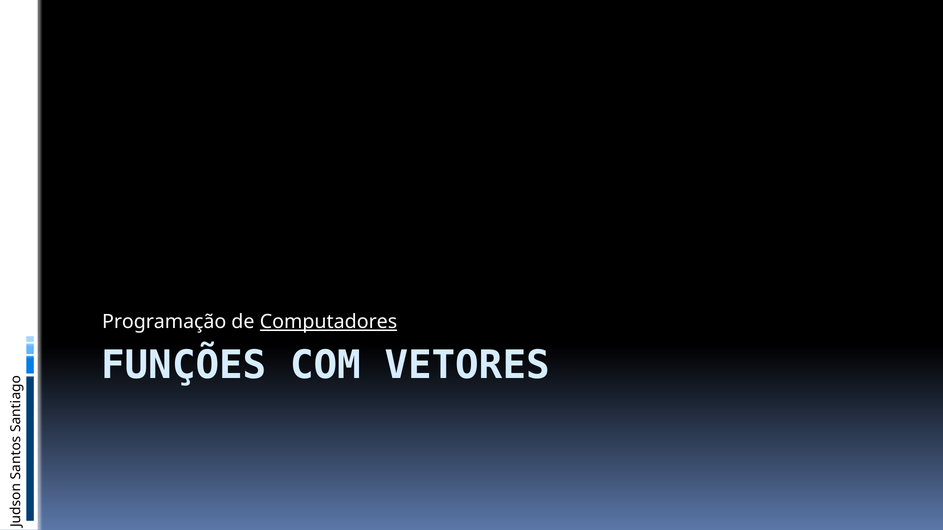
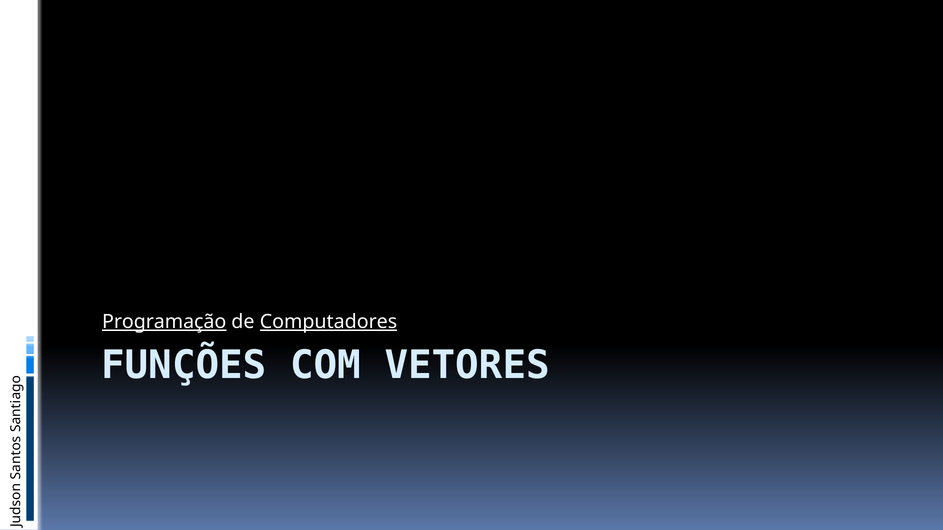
Programação underline: none -> present (164, 322)
